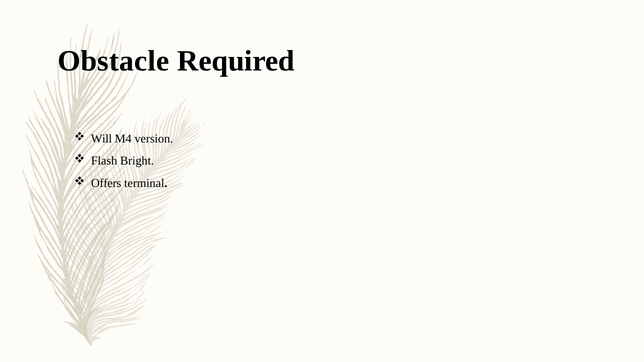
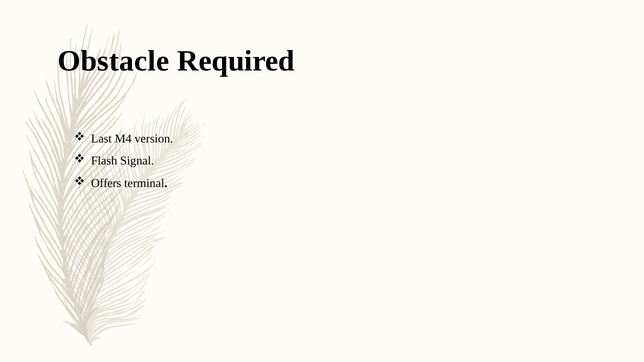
Will: Will -> Last (101, 139)
Bright: Bright -> Signal (137, 161)
